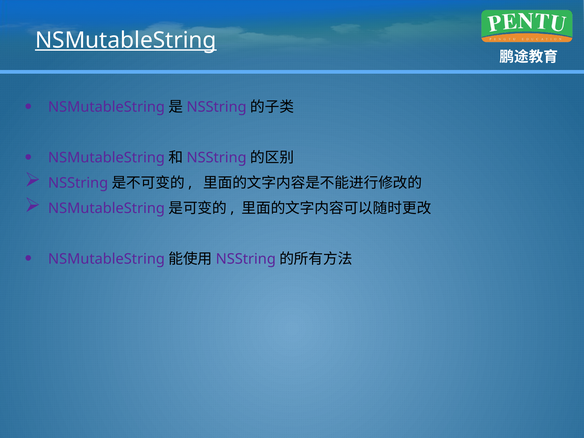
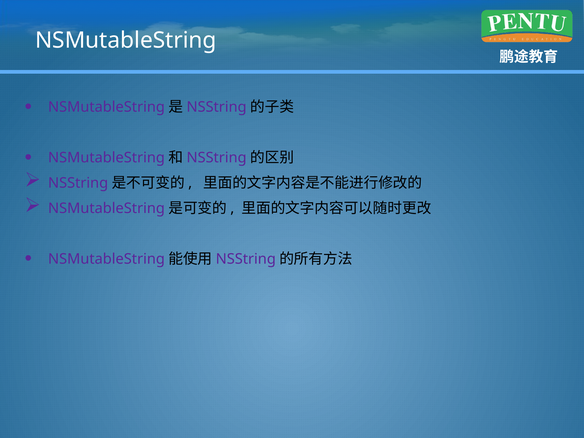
NSMutableString underline: present -> none (126, 40)
